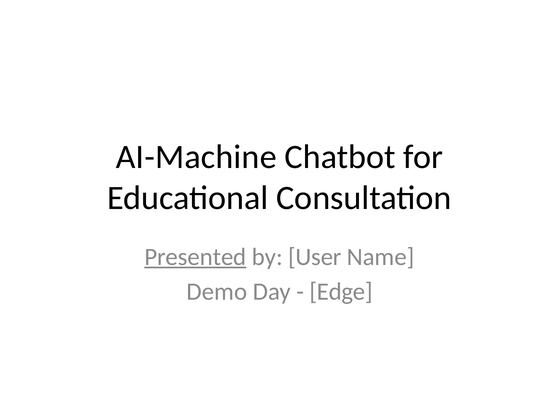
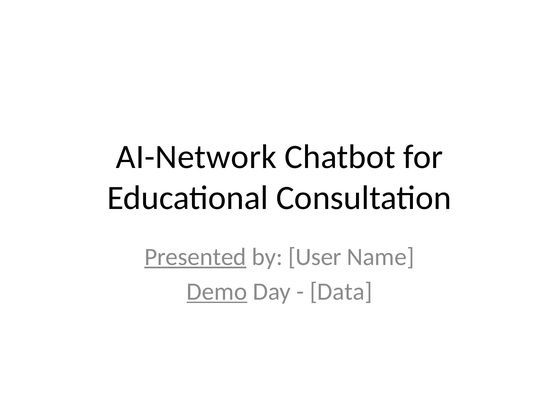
AI-Machine: AI-Machine -> AI-Network (196, 157)
Demo underline: none -> present (217, 292)
Edge: Edge -> Data (341, 292)
